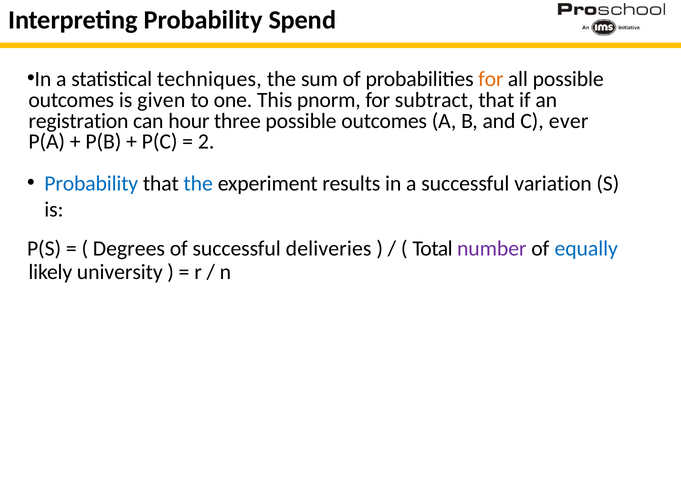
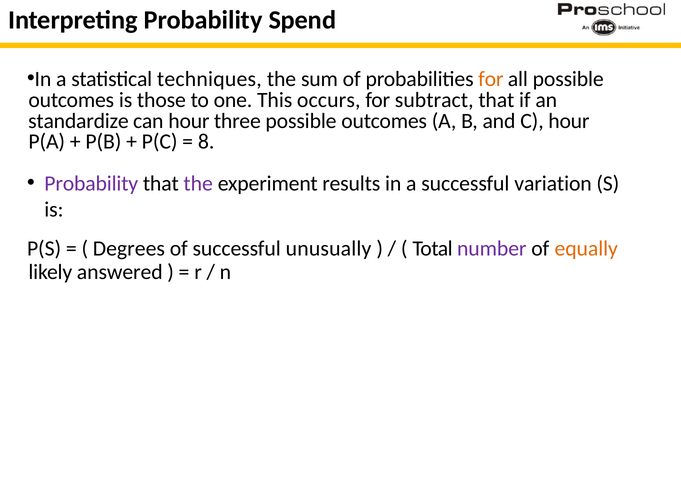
given: given -> those (161, 100)
pnorm: pnorm -> occurs (329, 100)
registration: registration -> standardize (78, 121)
C ever: ever -> hour (569, 121)
2: 2 -> 8 (206, 142)
Probability colour: blue -> purple (91, 183)
the colour: blue -> purple (198, 183)
deliveries: deliveries -> unusually (329, 248)
equally colour: blue -> orange (586, 248)
university: university -> answered (120, 272)
